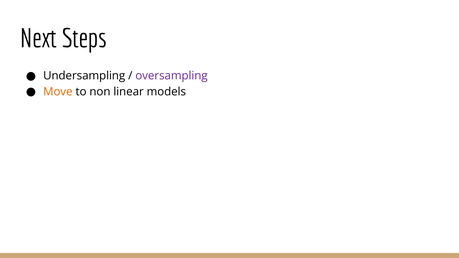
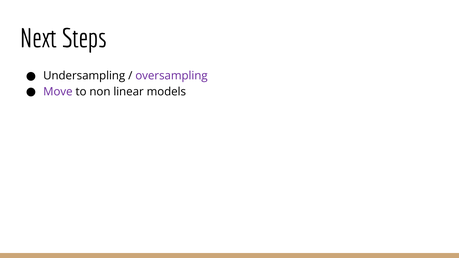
Move colour: orange -> purple (58, 92)
